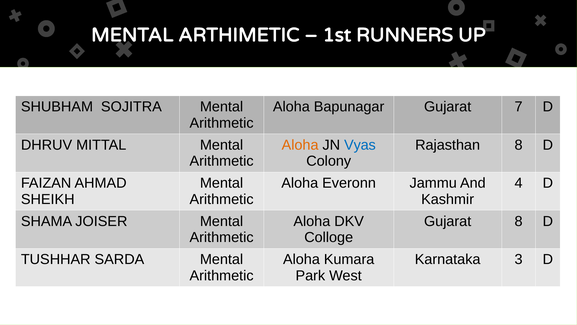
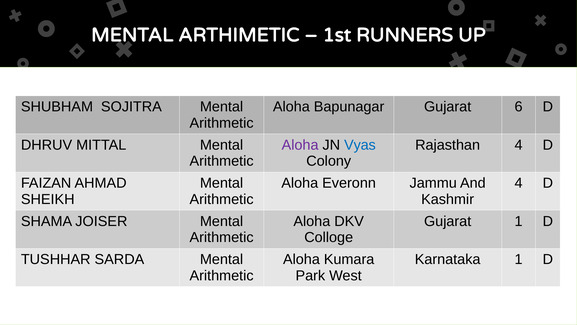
7: 7 -> 6 (519, 107)
Aloha colour: orange -> purple (300, 145)
Rajasthan 8: 8 -> 4 (519, 145)
Gujarat 8: 8 -> 1 (519, 221)
Karnataka 3: 3 -> 1 (519, 259)
